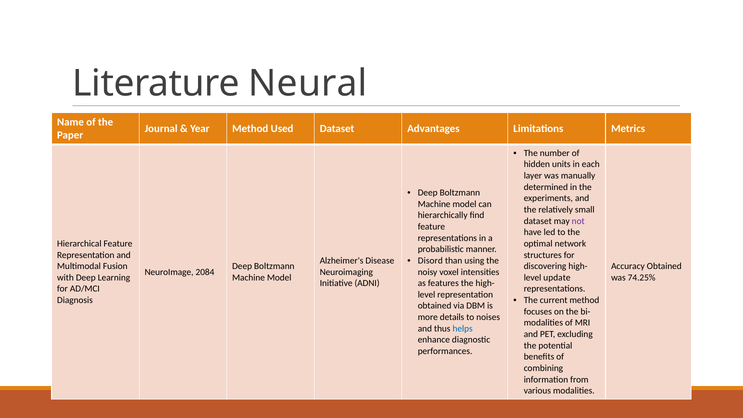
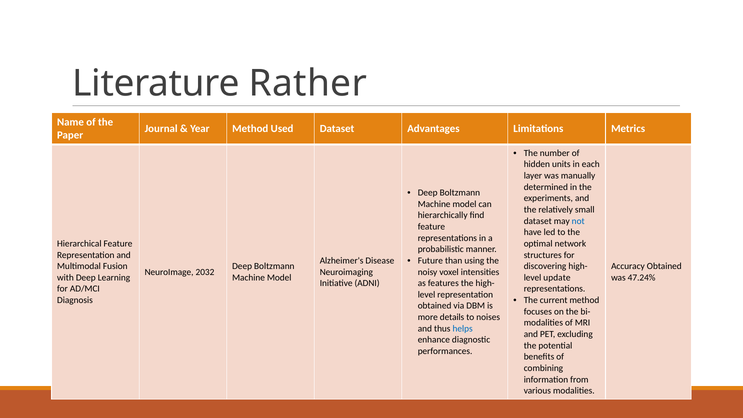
Neural: Neural -> Rather (308, 83)
not colour: purple -> blue (578, 221)
Disord: Disord -> Future (430, 261)
2084: 2084 -> 2032 (205, 272)
74.25%: 74.25% -> 47.24% (642, 278)
